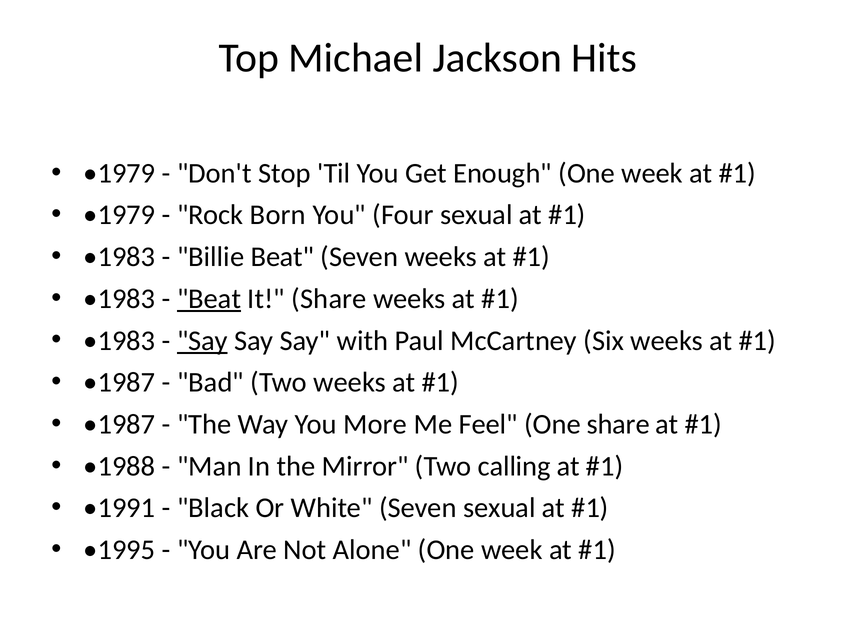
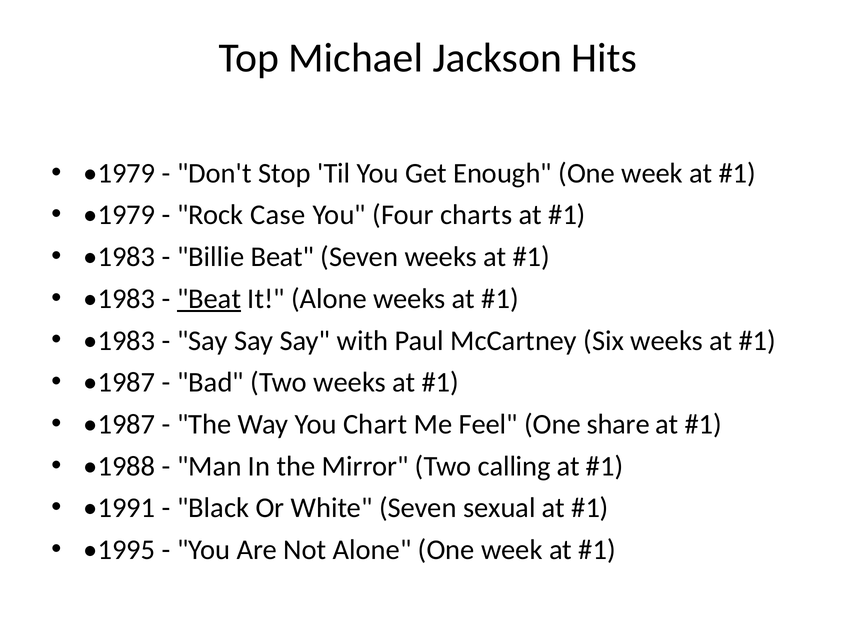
Born: Born -> Case (278, 215)
Four sexual: sexual -> charts (476, 215)
It Share: Share -> Alone (329, 299)
Say underline: present -> none (202, 341)
More: More -> Chart (375, 424)
